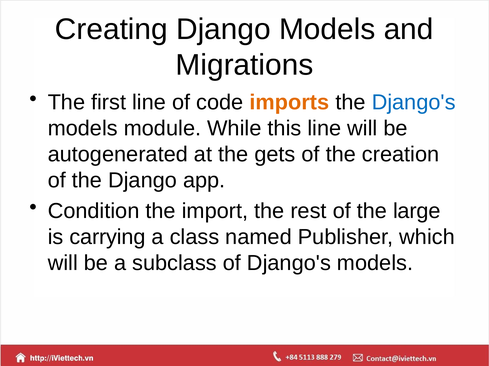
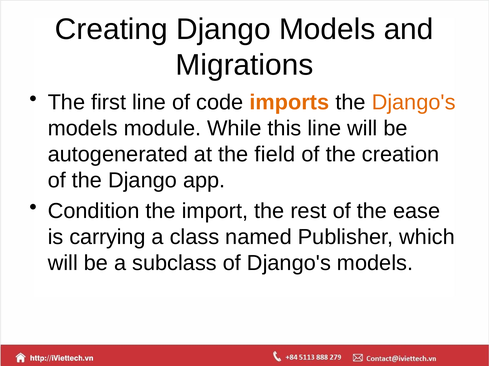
Django's colour: blue -> orange (414, 103)
gets: gets -> field (275, 155)
large: large -> ease (417, 211)
